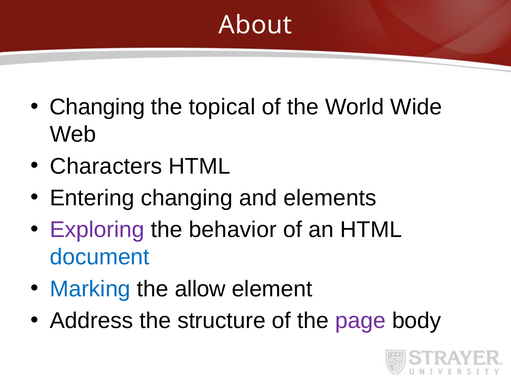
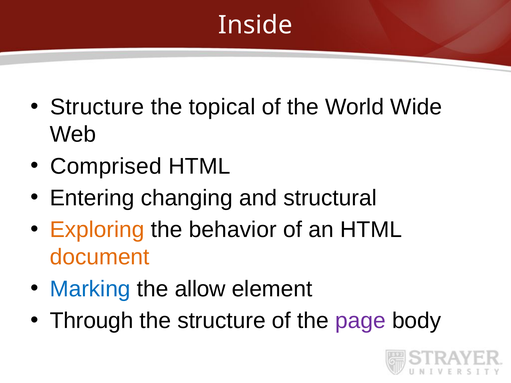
About: About -> Inside (255, 25)
Changing: Changing -> Structure (97, 107)
Characters: Characters -> Comprised (106, 166)
elements: elements -> structural (330, 198)
Exploring colour: purple -> orange (97, 230)
document colour: blue -> orange (100, 257)
Address: Address -> Through (92, 321)
